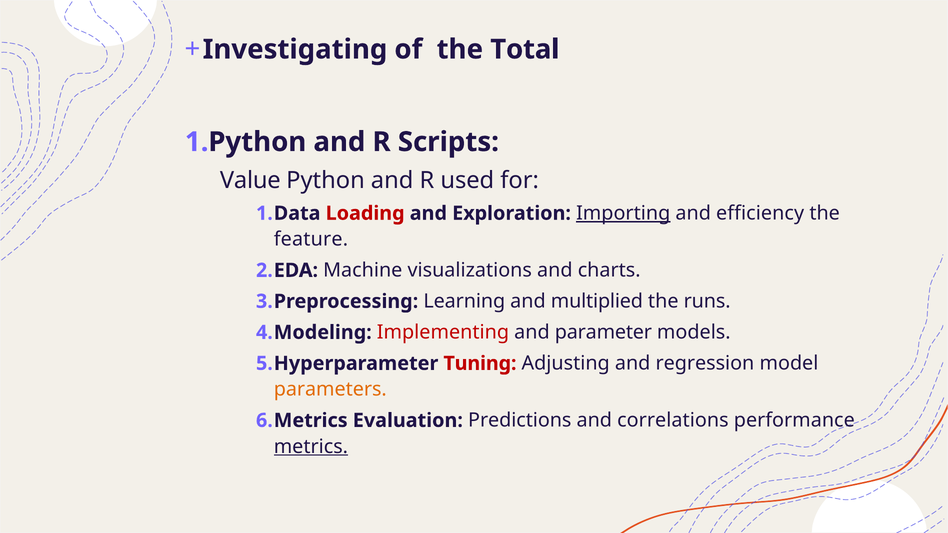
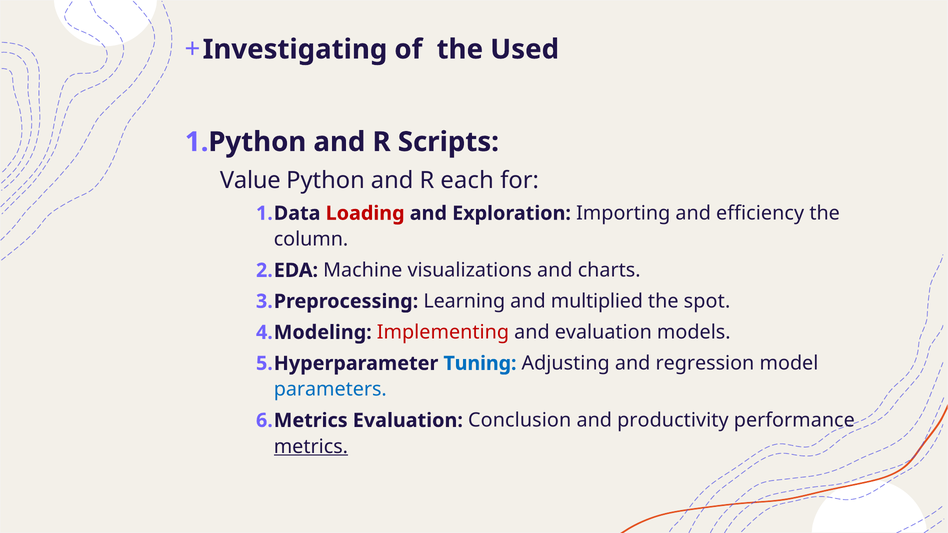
Total: Total -> Used (525, 49)
used: used -> each (467, 180)
Importing underline: present -> none (623, 213)
feature: feature -> column (311, 239)
runs: runs -> spot (707, 302)
and parameter: parameter -> evaluation (603, 333)
Tuning colour: red -> blue (480, 364)
parameters colour: orange -> blue (330, 390)
Predictions: Predictions -> Conclusion (520, 421)
correlations: correlations -> productivity (673, 421)
